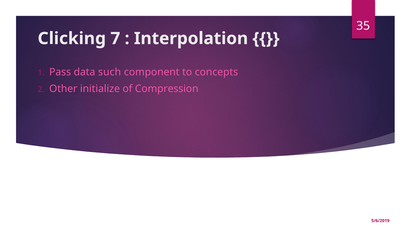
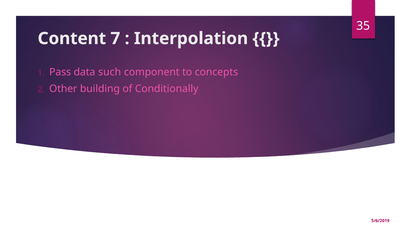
Clicking: Clicking -> Content (72, 39)
initialize: initialize -> building (100, 89)
Compression: Compression -> Conditionally (167, 89)
